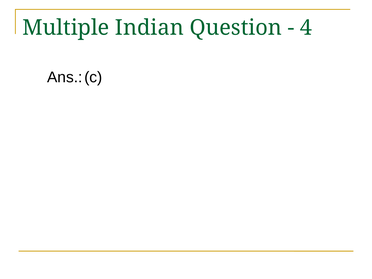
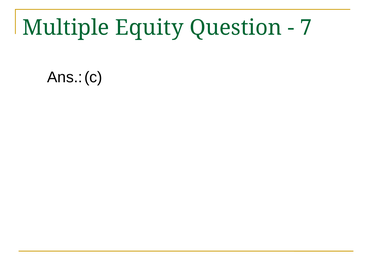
Indian: Indian -> Equity (149, 28)
4: 4 -> 7 (306, 28)
